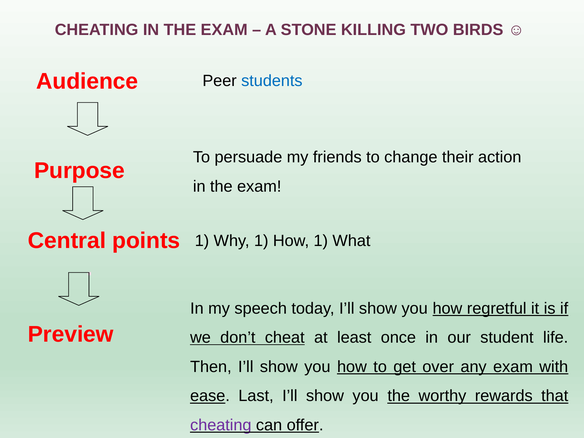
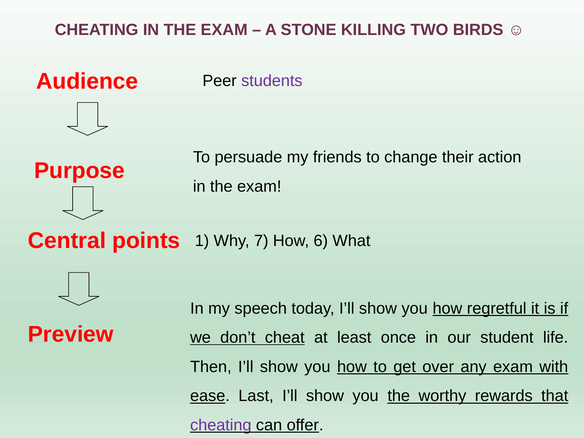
students colour: blue -> purple (272, 81)
Why 1: 1 -> 7 (261, 241)
How 1: 1 -> 6 (321, 241)
